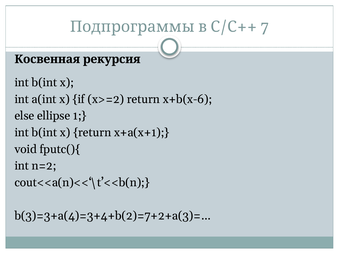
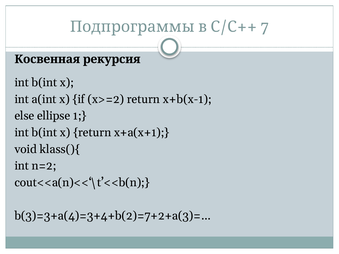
x+b(x-6: x+b(x-6 -> x+b(x-1 (187, 99)
fputc(){: fputc(){ -> klass(){ (60, 149)
